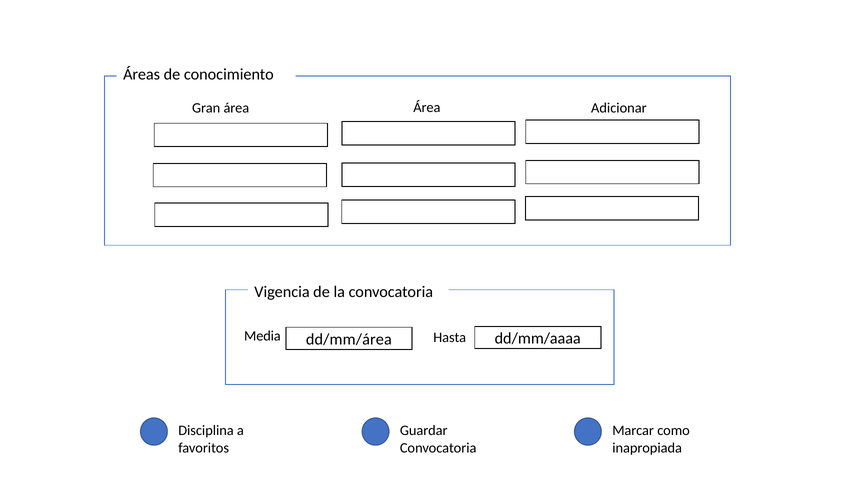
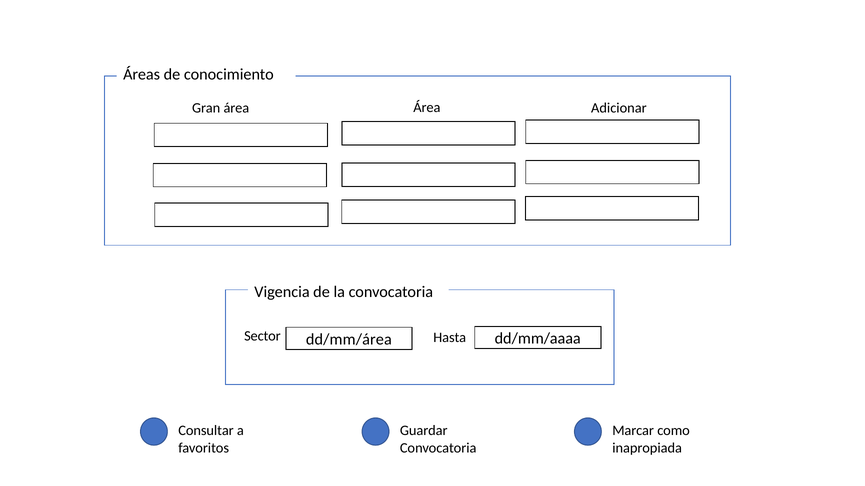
Media: Media -> Sector (262, 337)
Disciplina: Disciplina -> Consultar (206, 431)
